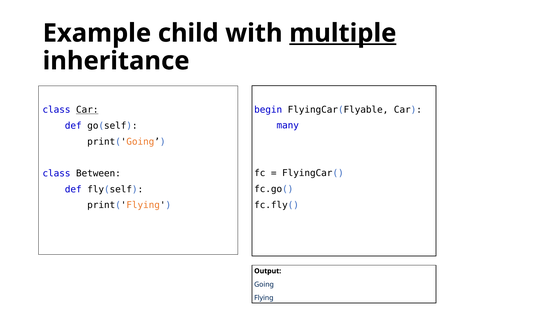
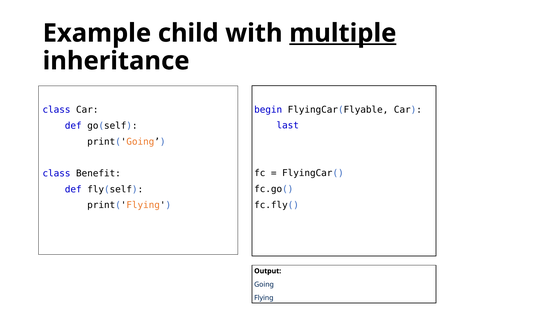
Car underline: present -> none (87, 110)
many: many -> last (288, 125)
Between: Between -> Benefit (98, 173)
